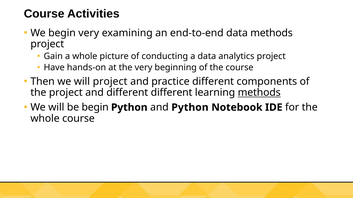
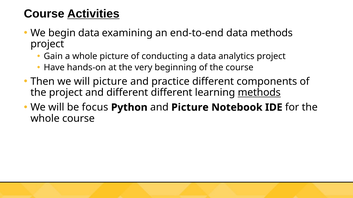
Activities underline: none -> present (93, 14)
begin very: very -> data (89, 33)
will project: project -> picture (110, 82)
be begin: begin -> focus (95, 108)
and Python: Python -> Picture (190, 108)
